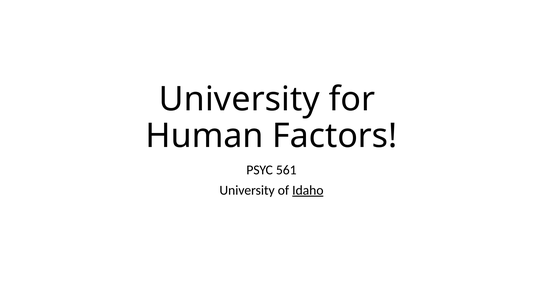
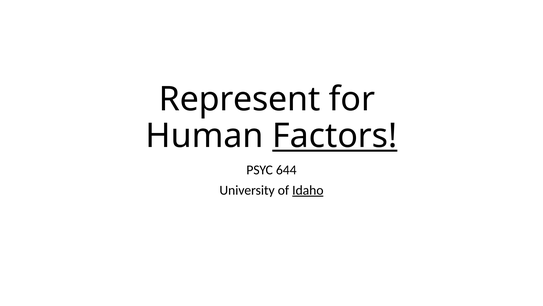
University: University -> Represent (240, 99)
Factors underline: none -> present (335, 136)
561: 561 -> 644 (286, 170)
